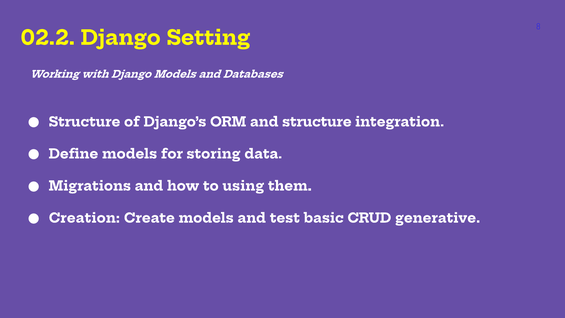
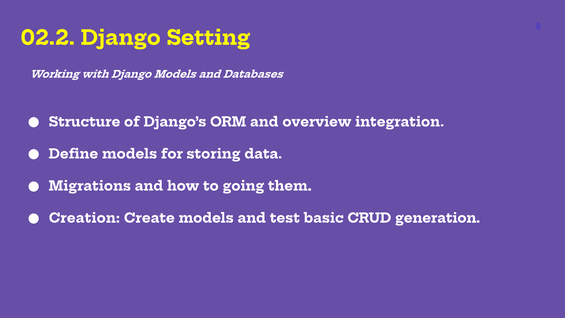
and structure: structure -> overview (317, 122)
using: using -> going (243, 186)
generative: generative -> generation (438, 218)
